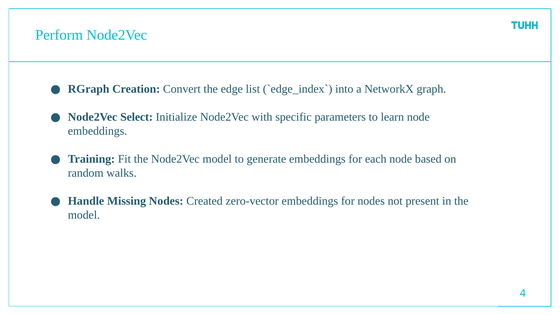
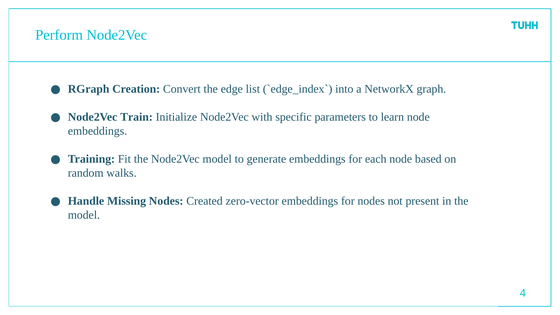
Select: Select -> Train (137, 117)
